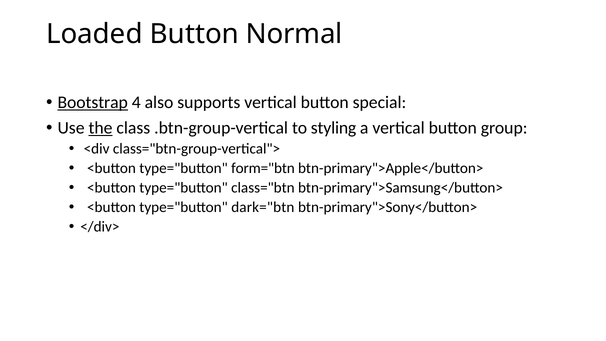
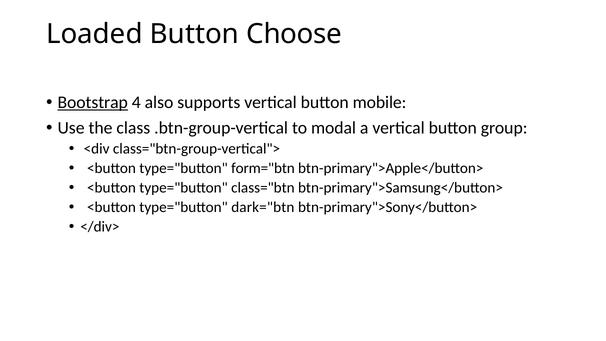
Normal: Normal -> Choose (294, 34)
special: special -> mobile (380, 102)
the underline: present -> none (101, 128)
styling: styling -> modal (334, 128)
